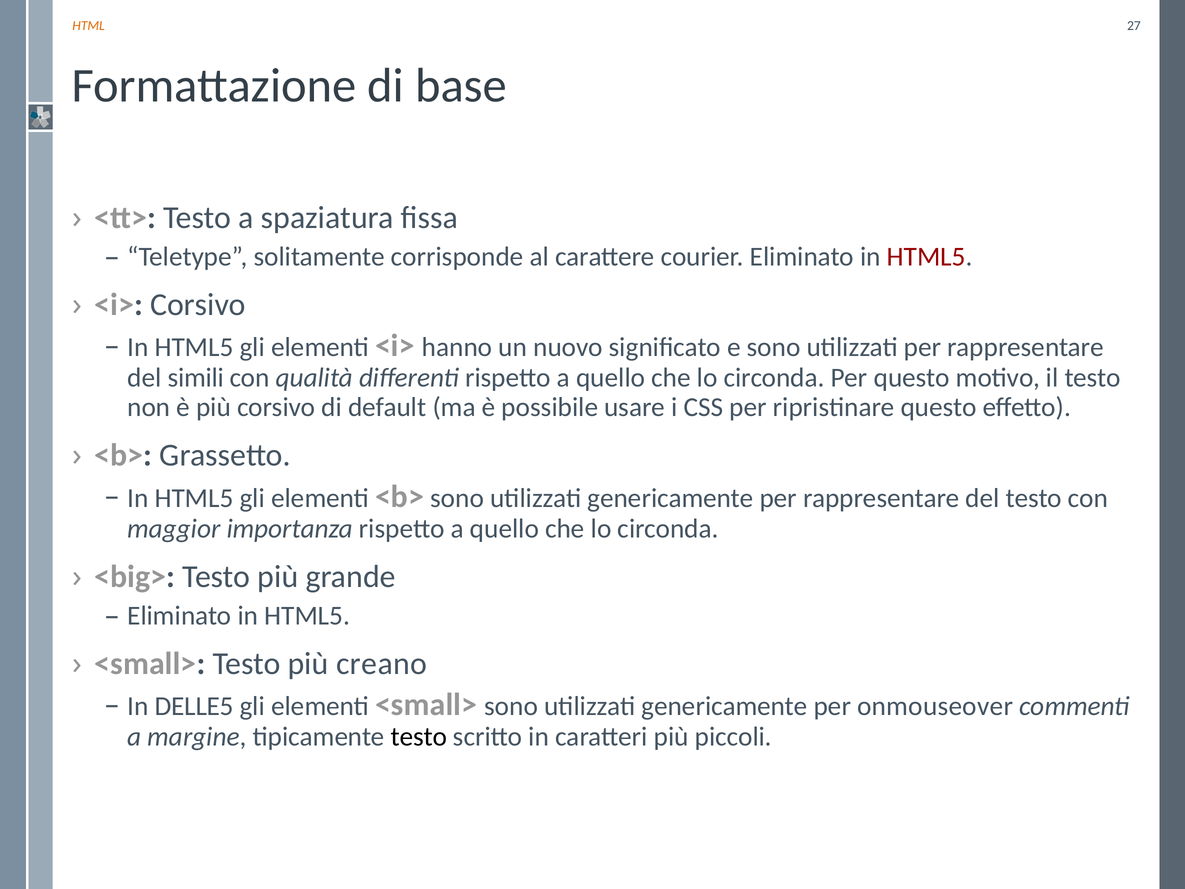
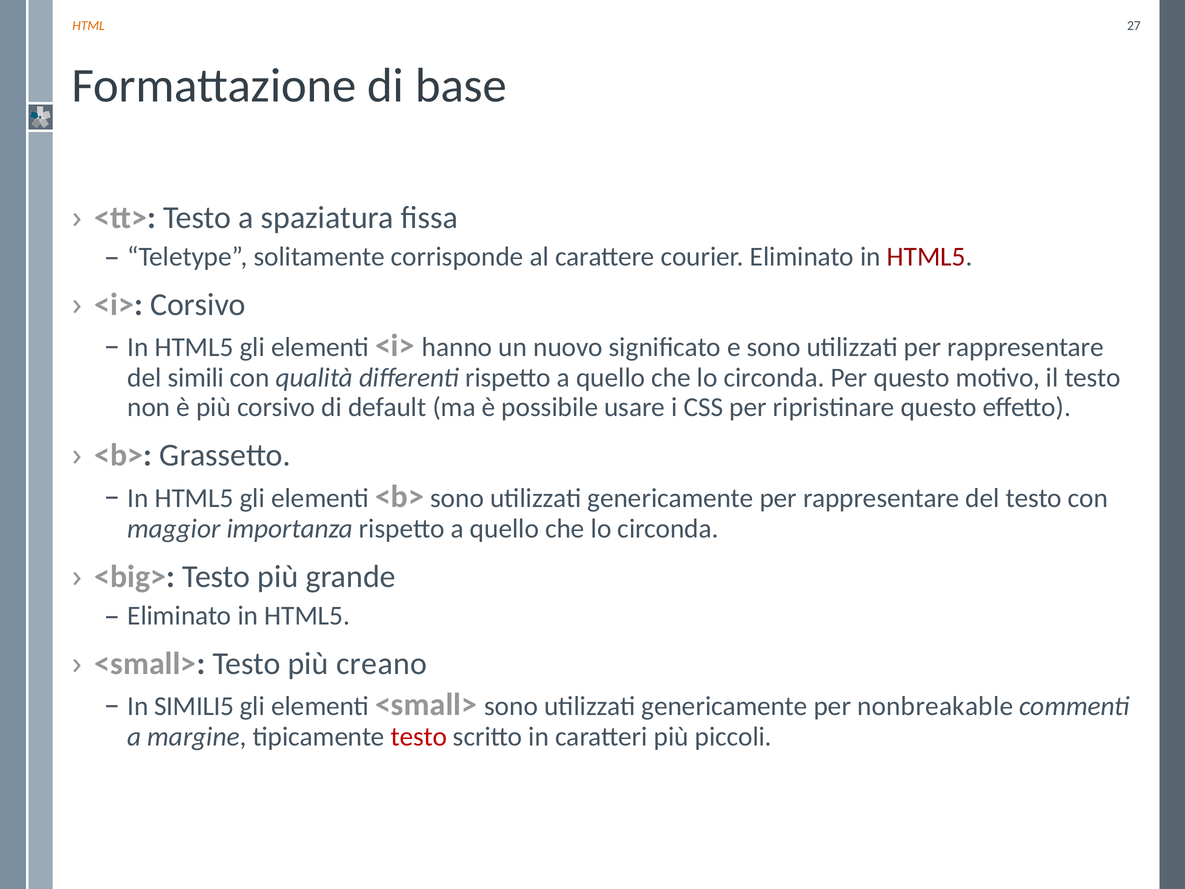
DELLE5: DELLE5 -> SIMILI5 (194, 706)
onmouseover: onmouseover -> nonbreakable (935, 706)
testo colour: black -> red (419, 737)
